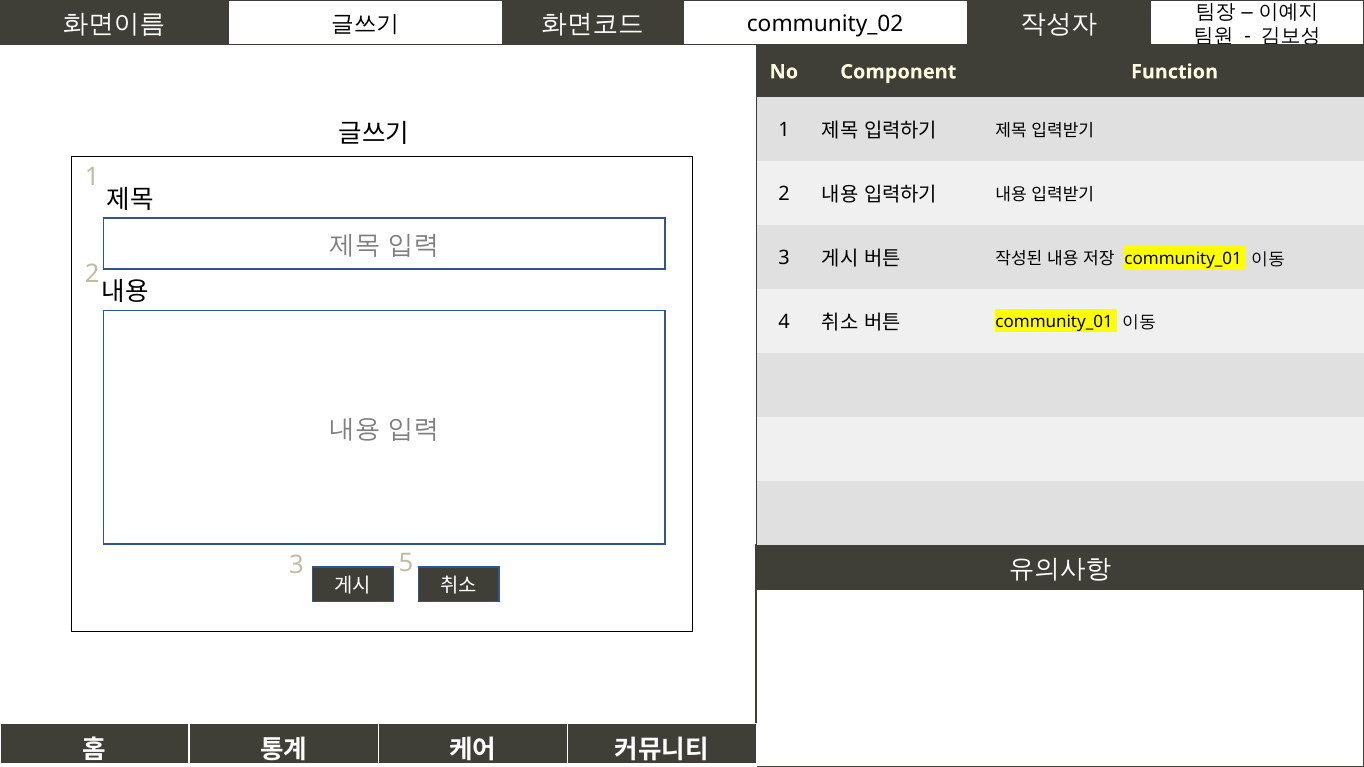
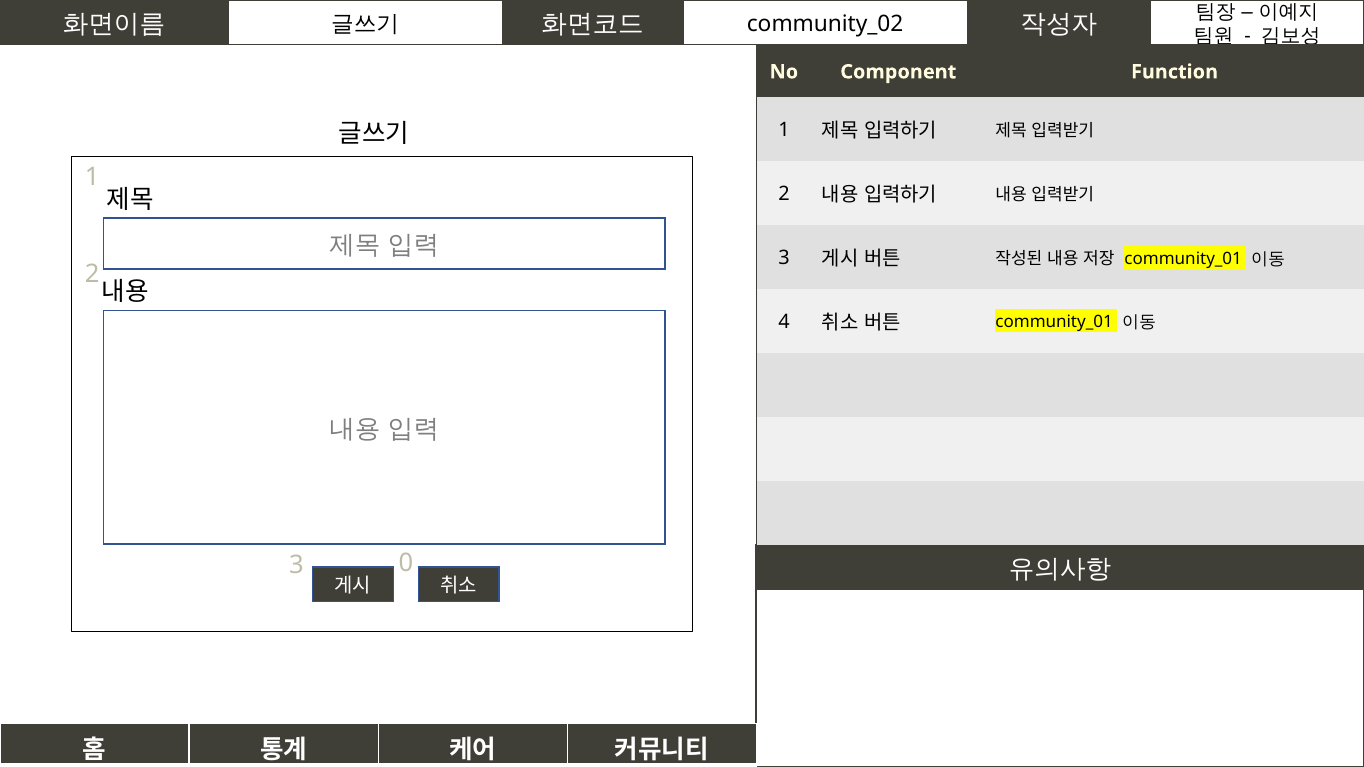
5: 5 -> 0 (406, 564)
